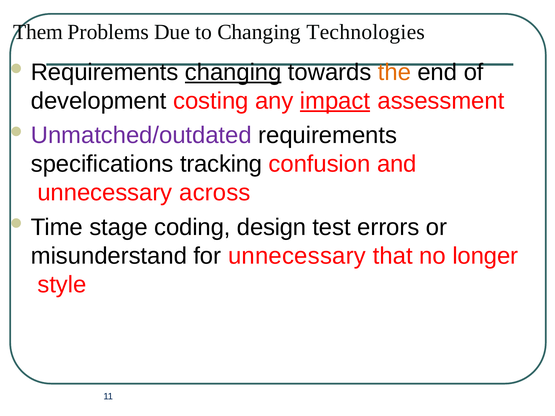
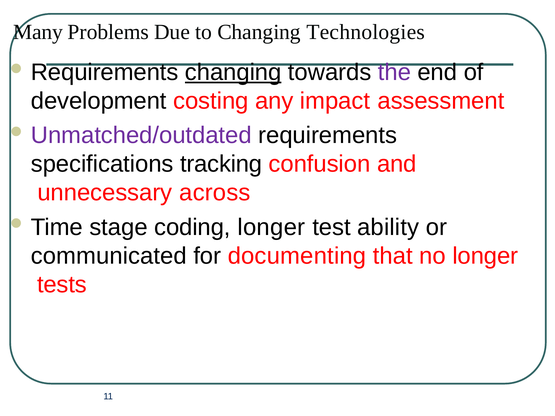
Them: Them -> Many (38, 32)
the colour: orange -> purple (394, 72)
impact underline: present -> none (335, 101)
coding design: design -> longer (271, 227)
errors: errors -> ability (388, 227)
misunderstand: misunderstand -> communicated (109, 256)
for unnecessary: unnecessary -> documenting (297, 256)
style: style -> tests (62, 285)
